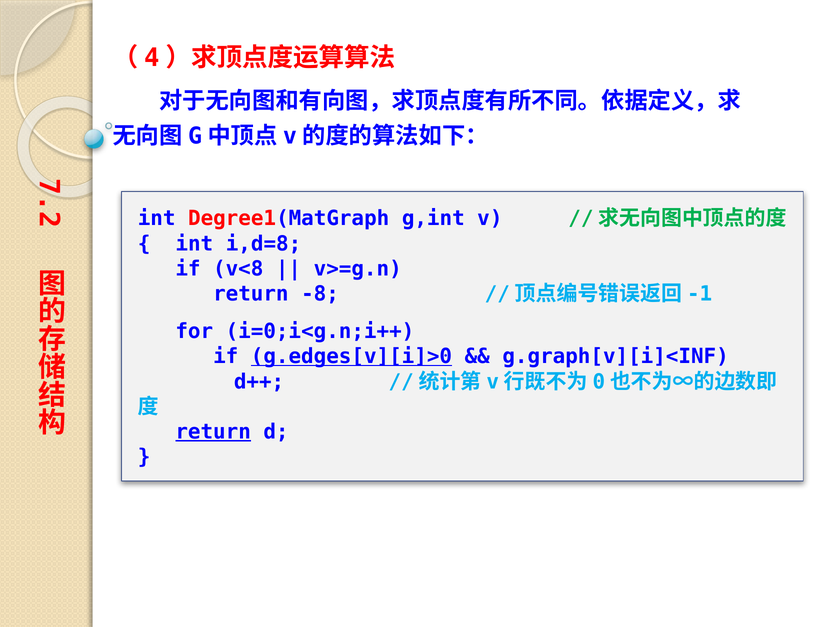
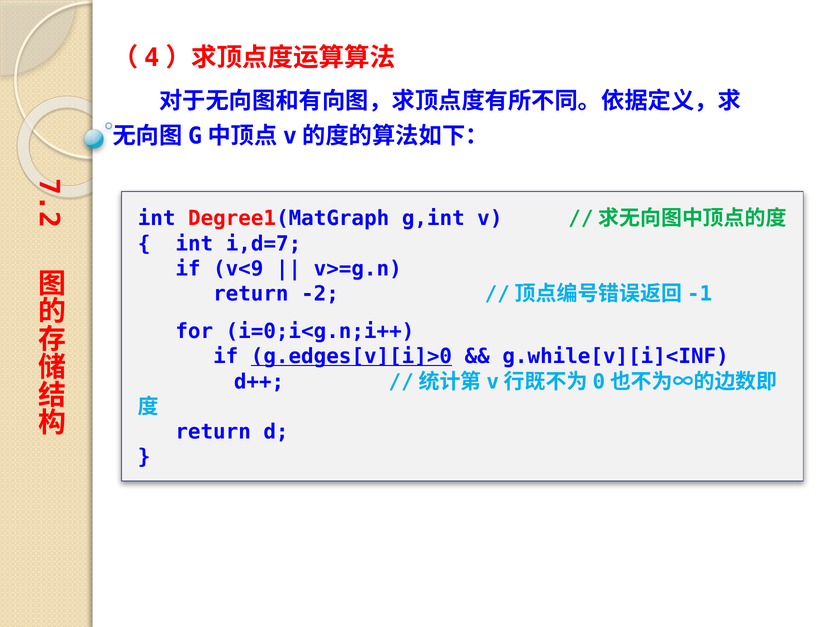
i,d=8: i,d=8 -> i,d=7 (264, 244)
v<8: v<8 -> v<9 (238, 269)
-8: -8 -> -2 (320, 294)
g.graph[v][i]<INF: g.graph[v][i]<INF -> g.while[v][i]<INF (616, 357)
return underline: present -> none (213, 432)
